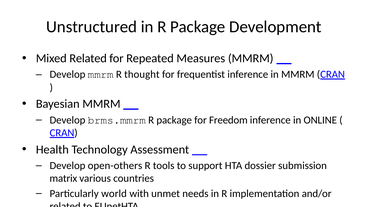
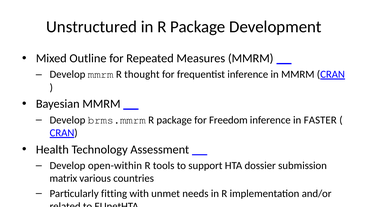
Mixed Related: Related -> Outline (88, 58)
ONLINE: ONLINE -> FASTER (320, 120)
open-others: open-others -> open-within (115, 166)
world: world -> fitting (114, 193)
